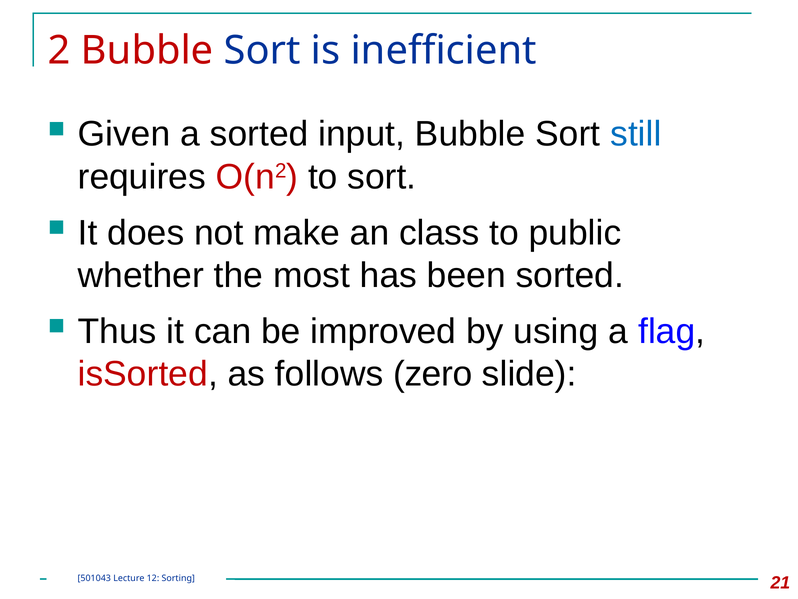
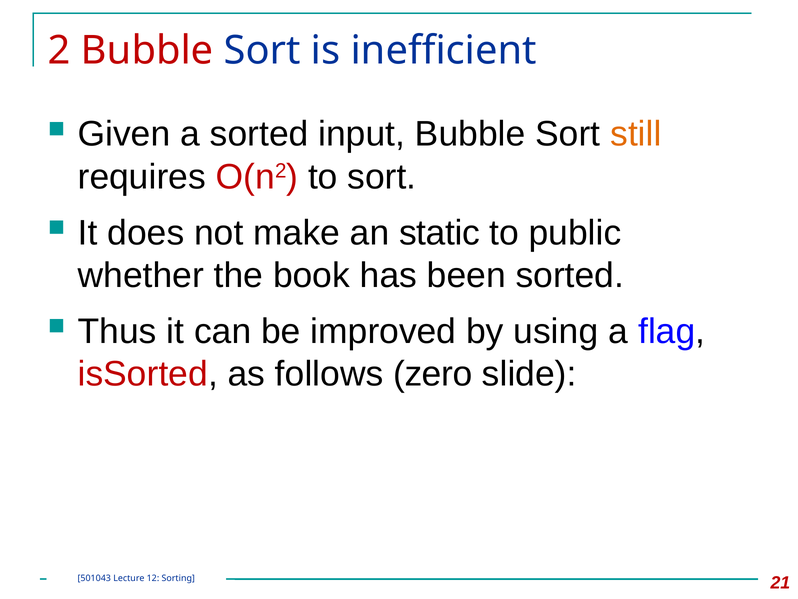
still colour: blue -> orange (636, 134)
class: class -> static (440, 233)
most: most -> book (311, 275)
